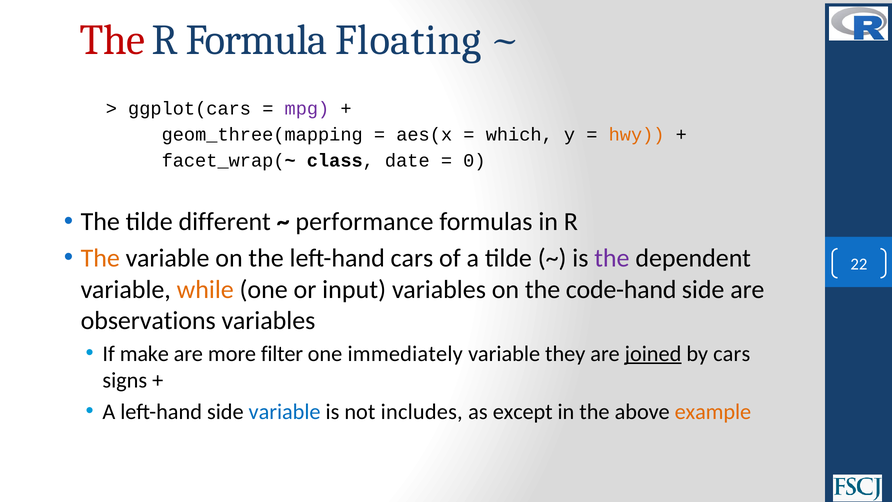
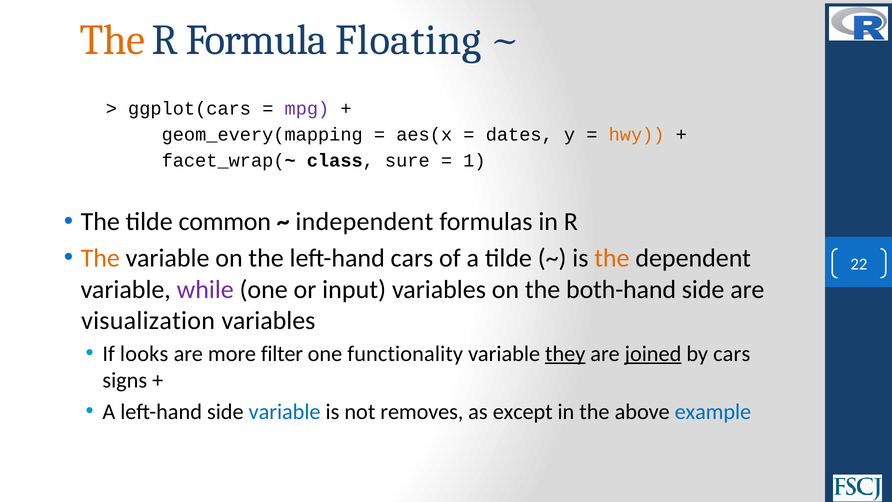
The colour: red -> orange (112, 40)
geom_three(mapping: geom_three(mapping -> geom_every(mapping (262, 135)
which: which -> dates (519, 135)
date: date -> sure (407, 161)
0: 0 -> 1 (474, 161)
different: different -> common (225, 222)
performance: performance -> independent (364, 222)
the colour: purple -> orange (612, 258)
while colour: orange -> purple (205, 289)
code-hand: code-hand -> both-hand (621, 289)
observations: observations -> visualization (148, 320)
make: make -> looks (144, 354)
immediately: immediately -> functionality (405, 354)
they underline: none -> present (565, 354)
includes: includes -> removes (422, 412)
example colour: orange -> blue (713, 412)
